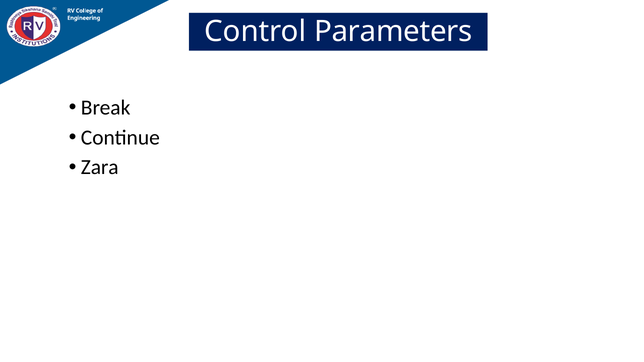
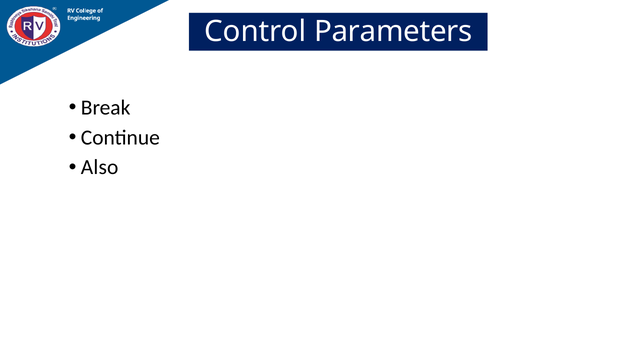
Zara: Zara -> Also (100, 168)
